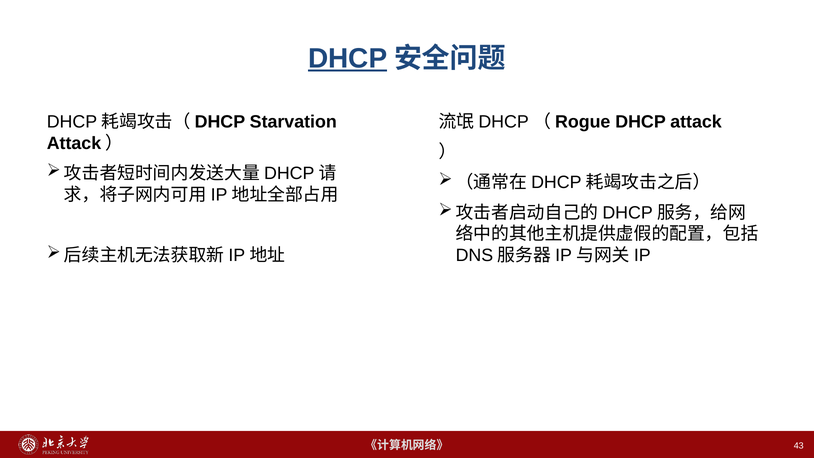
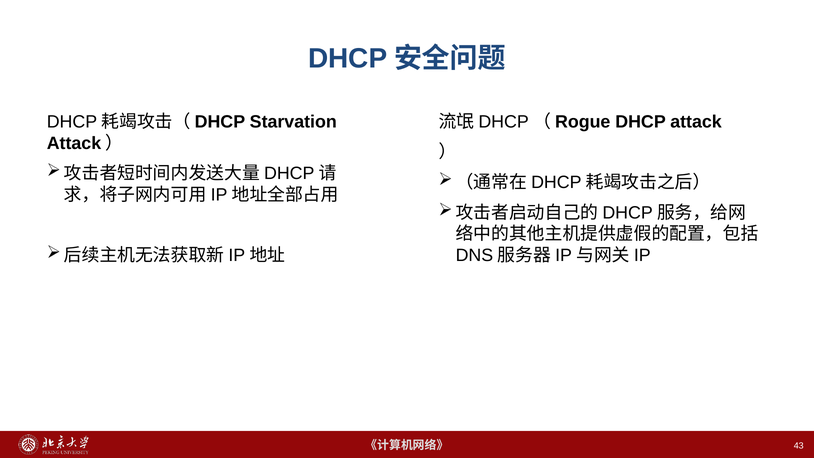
DHCP underline: present -> none (348, 58)
